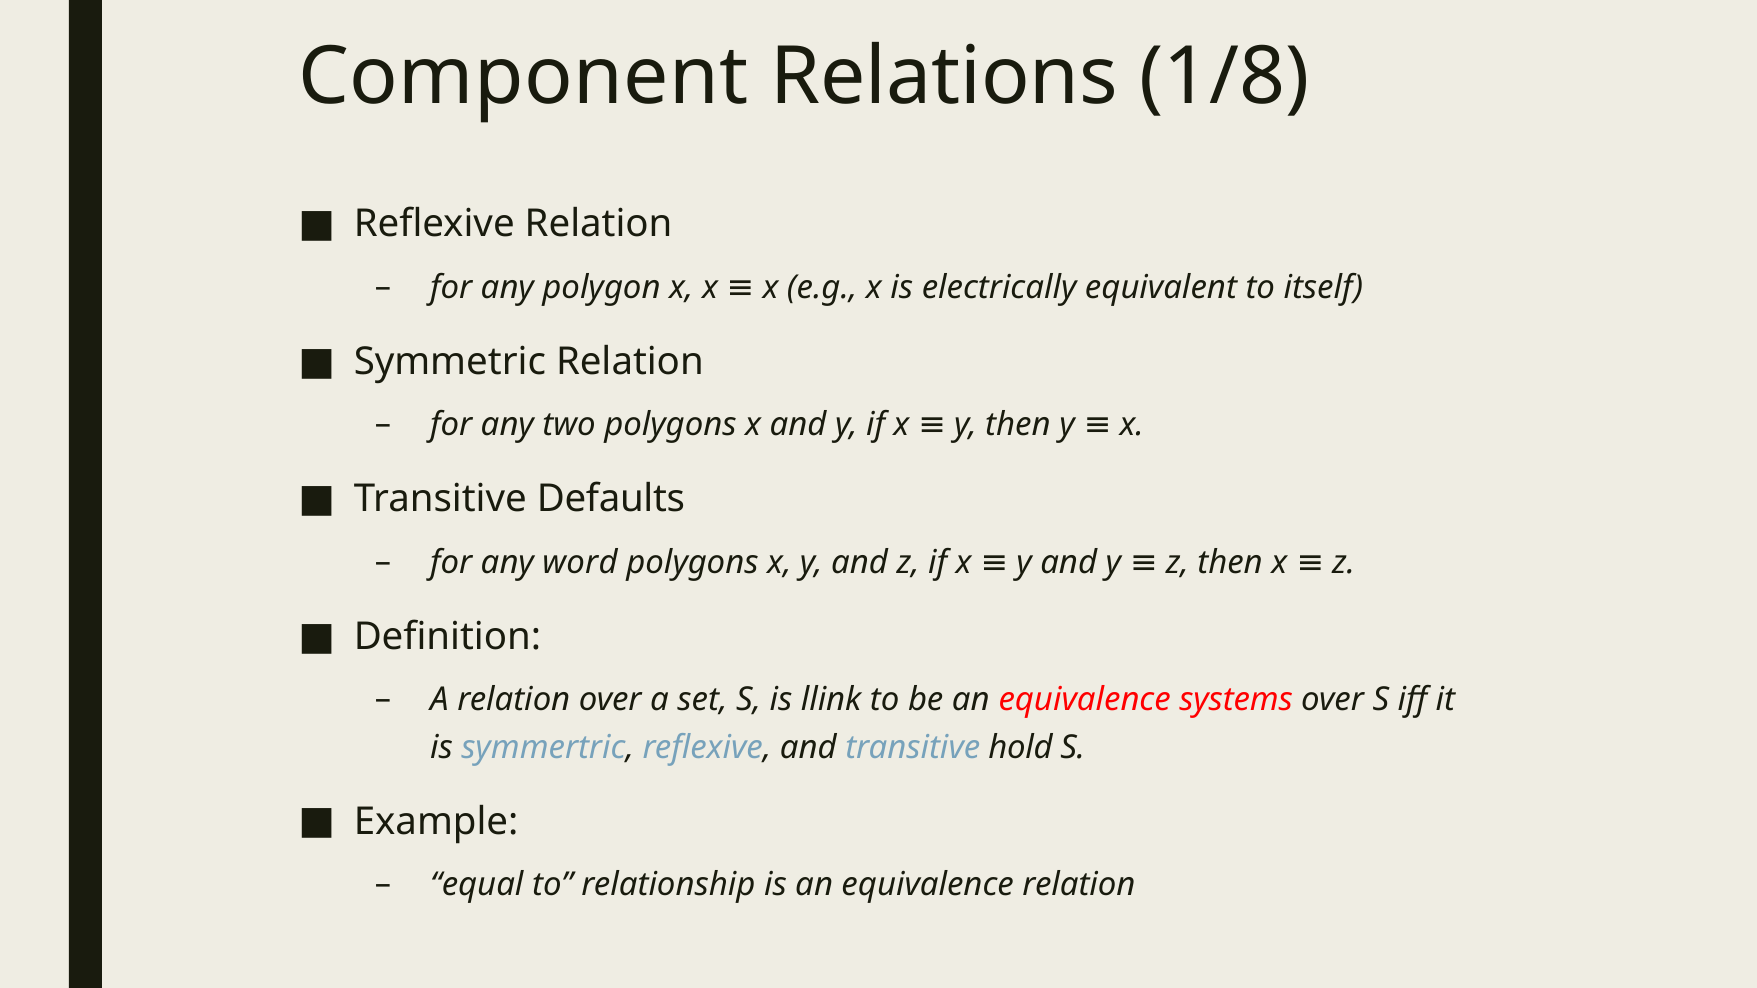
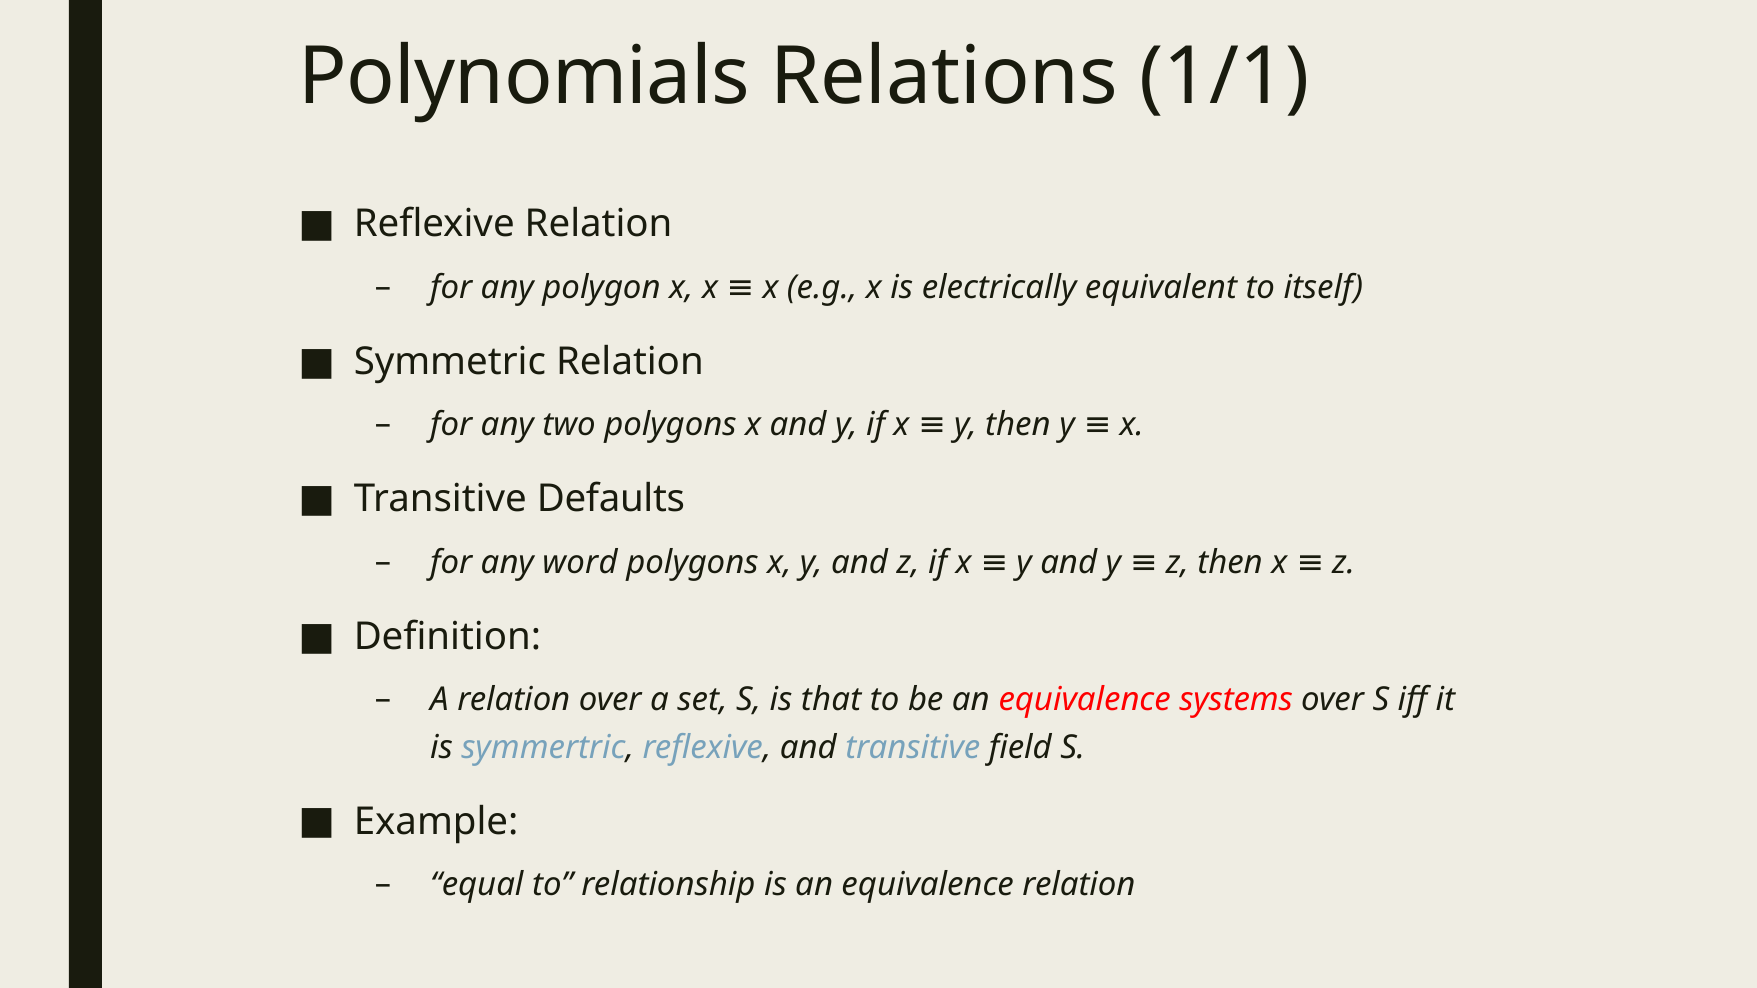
Component: Component -> Polynomials (524, 77)
1/8: 1/8 -> 1/1 (1224, 77)
llink: llink -> that (831, 700)
hold: hold -> field (1020, 747)
